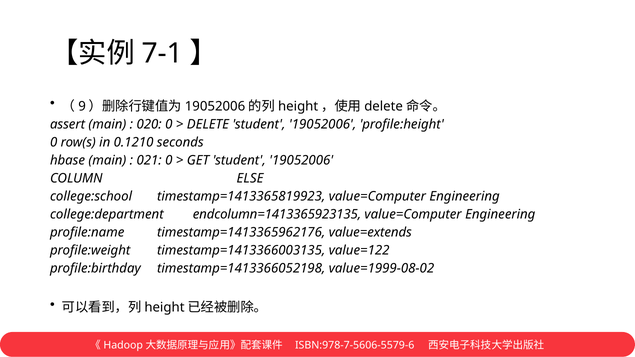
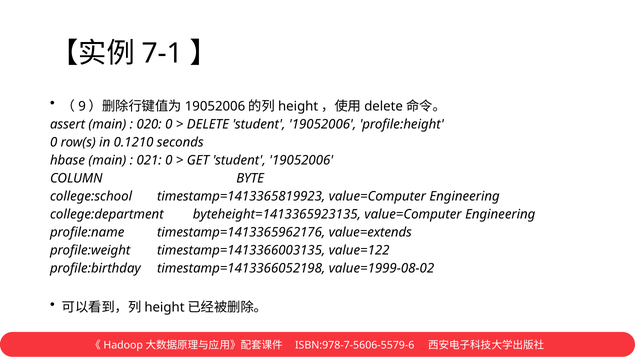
ELSE: ELSE -> BYTE (250, 179)
endcolumn=1413365923135: endcolumn=1413365923135 -> byteheight=1413365923135 (277, 215)
